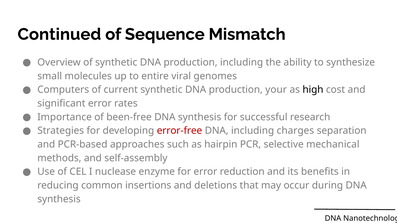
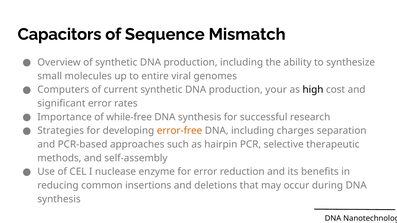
Continued: Continued -> Capacitors (59, 34)
been-free: been-free -> while-free (129, 117)
error-free colour: red -> orange (180, 131)
mechanical: mechanical -> therapeutic (333, 145)
